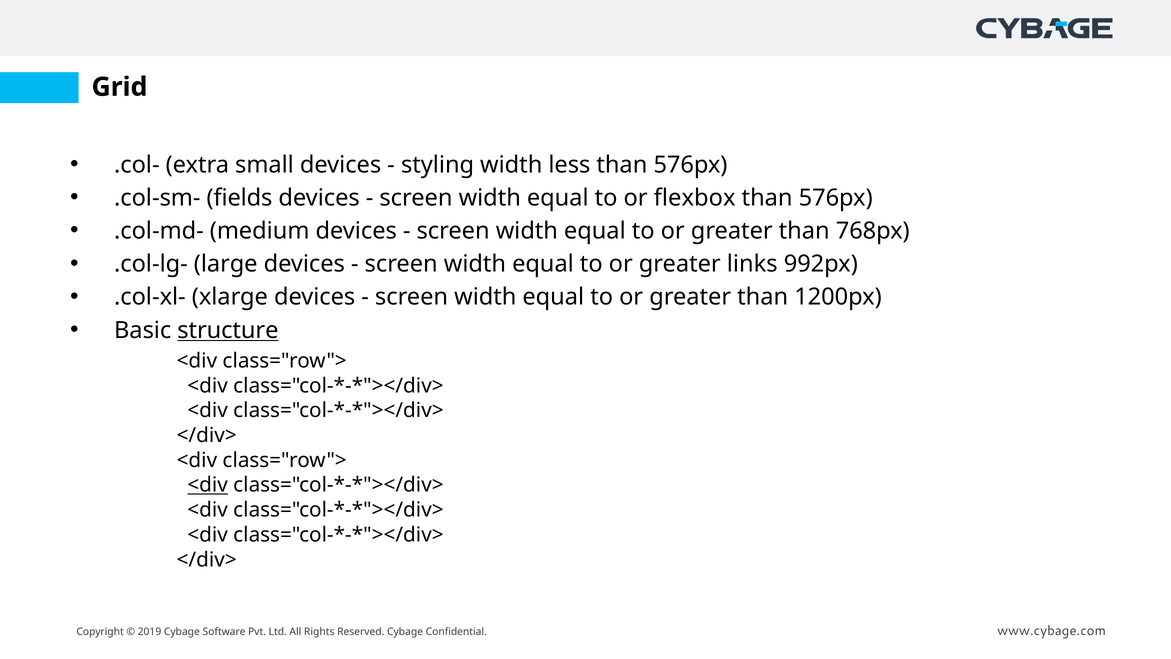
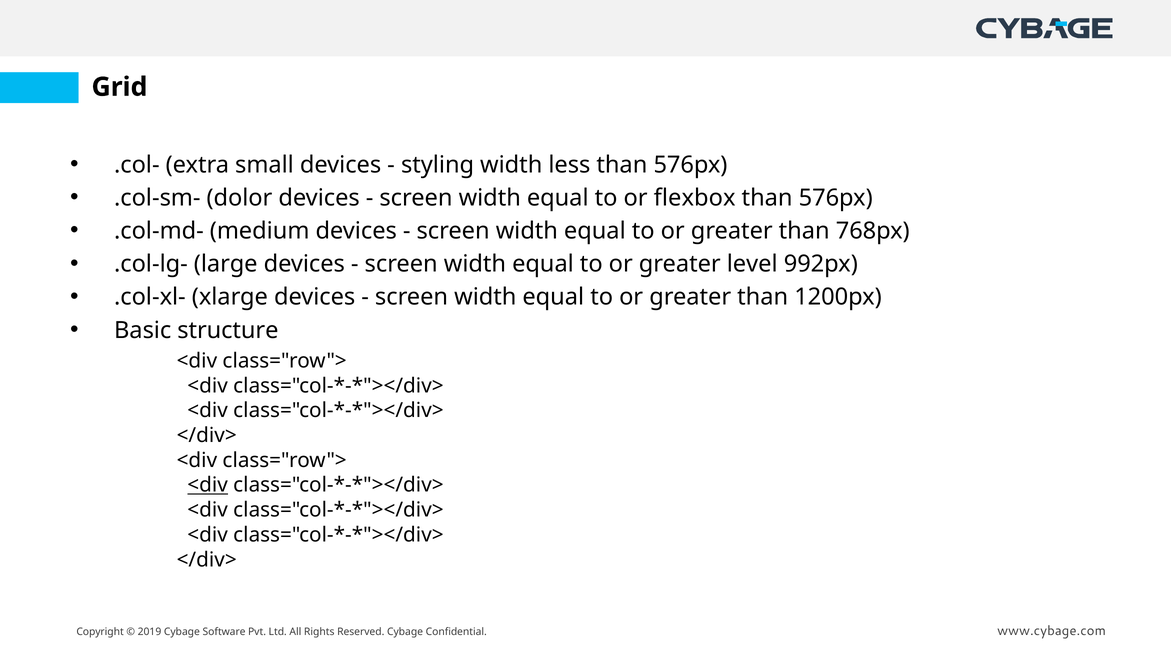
fields: fields -> dolor (239, 198)
links: links -> level (752, 264)
structure underline: present -> none (228, 330)
